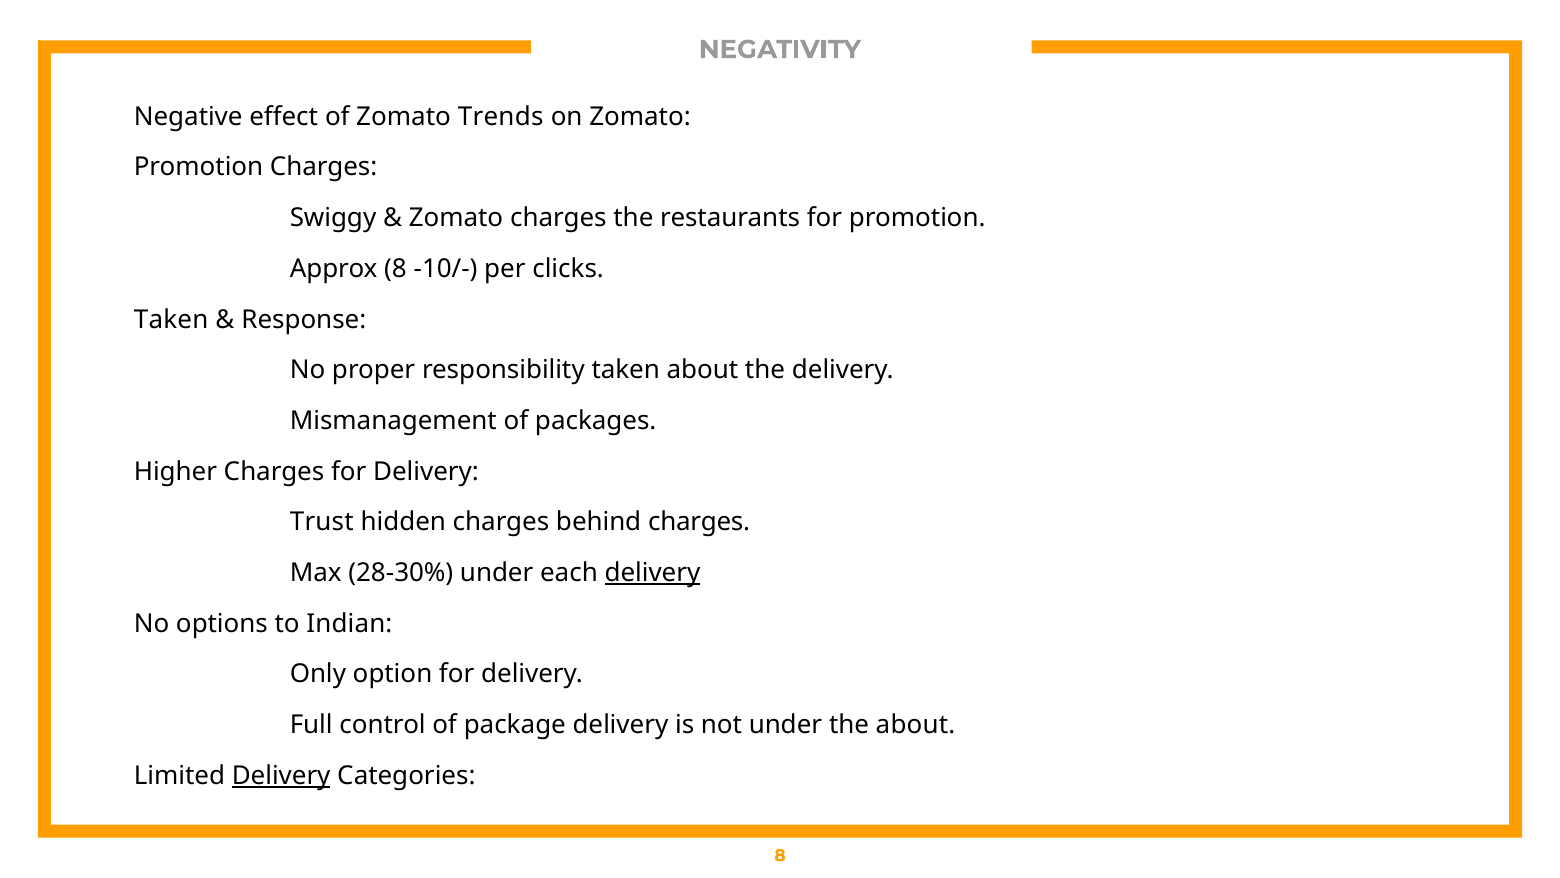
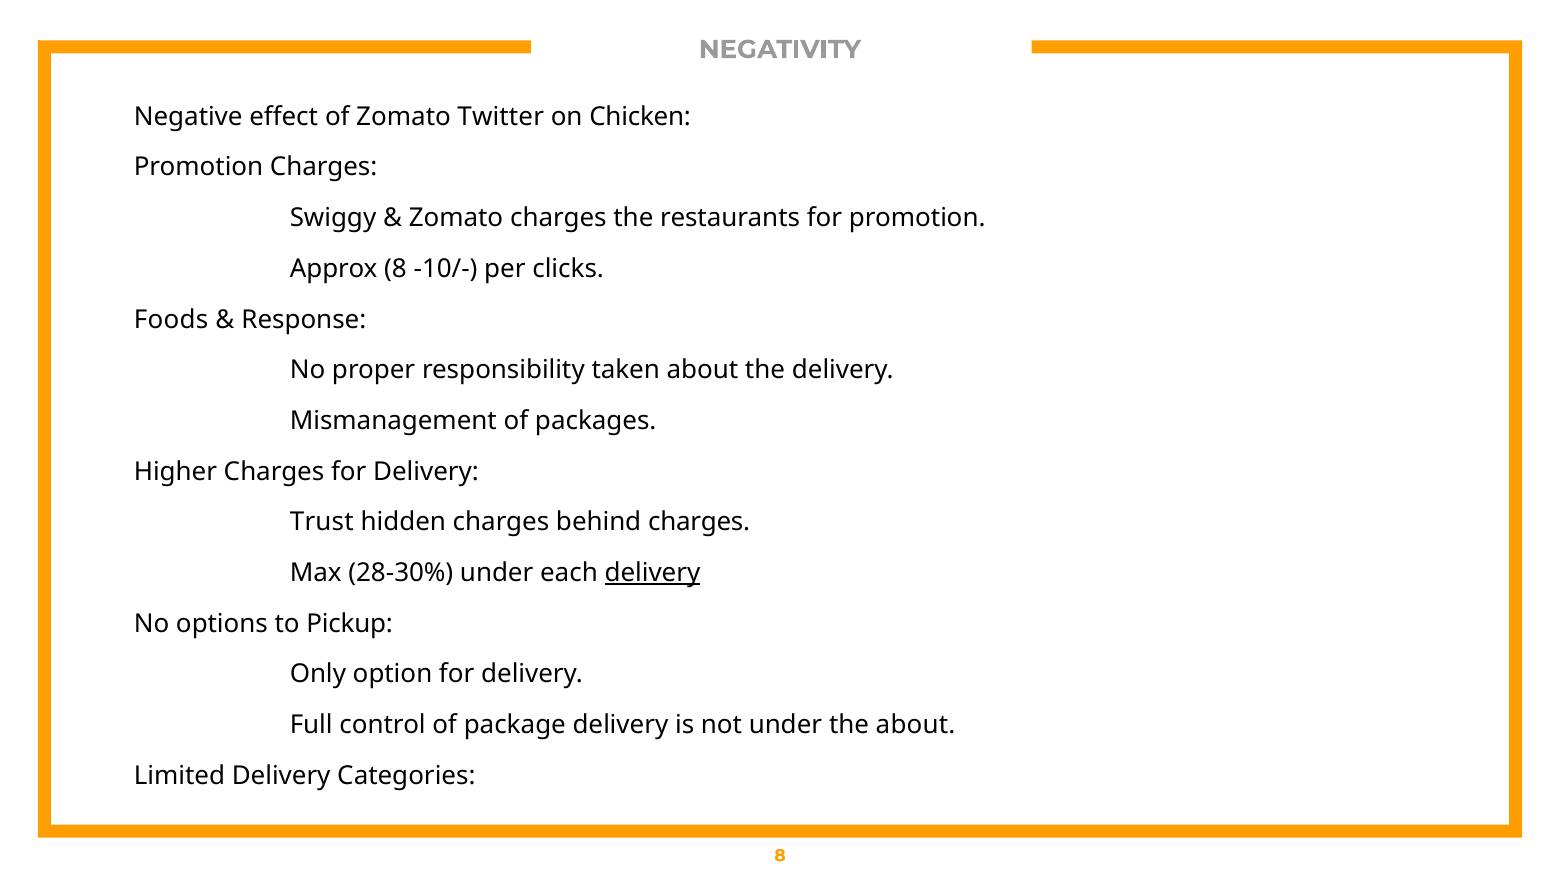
Trends: Trends -> Twitter (501, 117)
on Zomato: Zomato -> Chicken (640, 117)
Taken: Taken -> Foods (171, 319)
Indian: Indian -> Pickup (350, 623)
Delivery underline: present -> none (281, 775)
